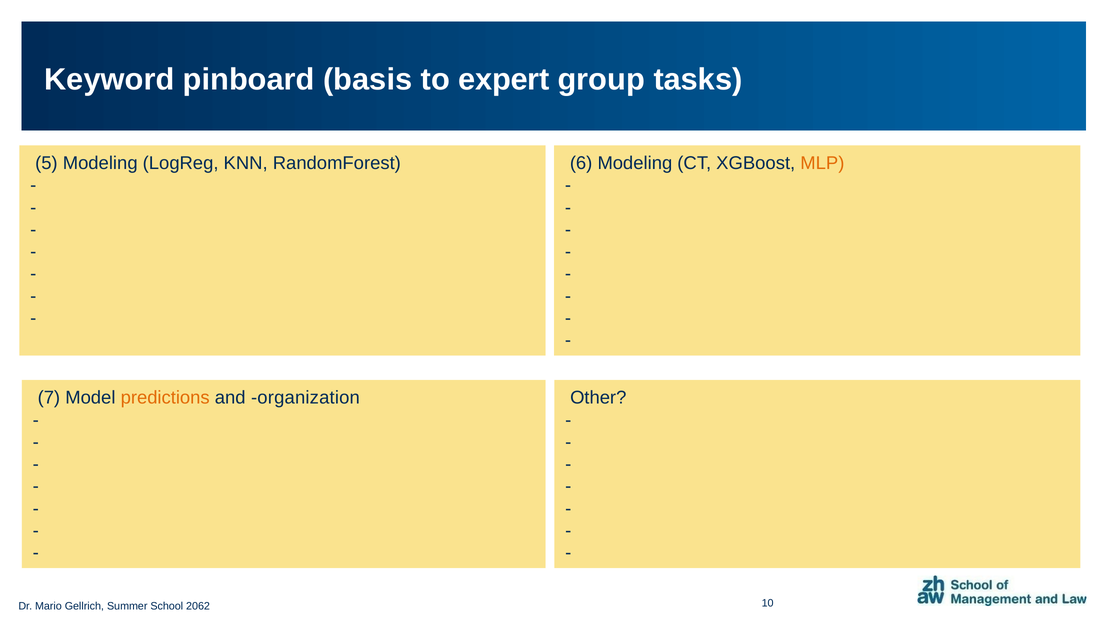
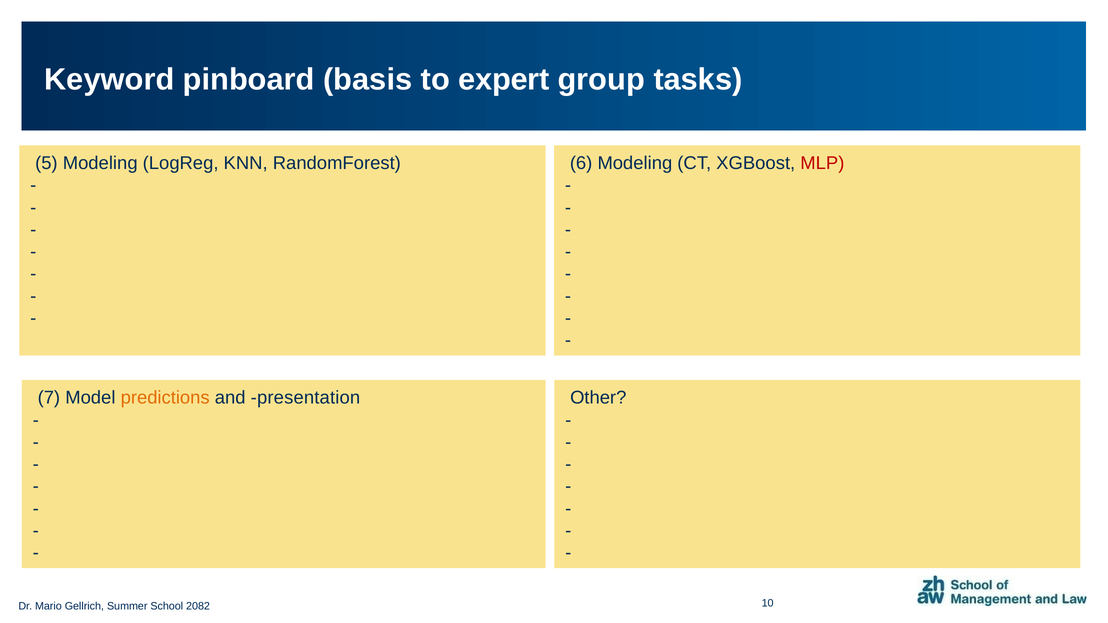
MLP colour: orange -> red (822, 163)
organization: organization -> presentation (305, 398)
2062: 2062 -> 2082 (198, 606)
